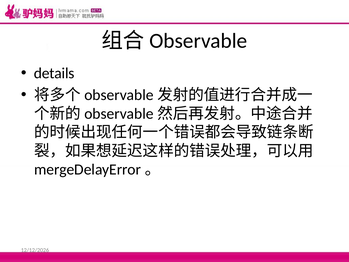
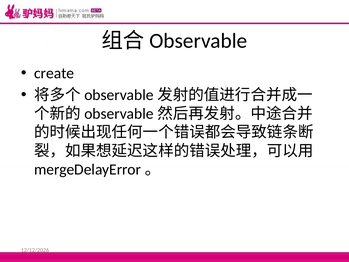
details: details -> create (54, 73)
